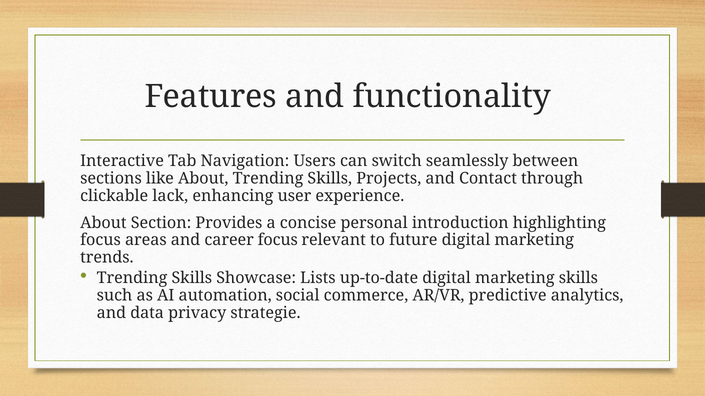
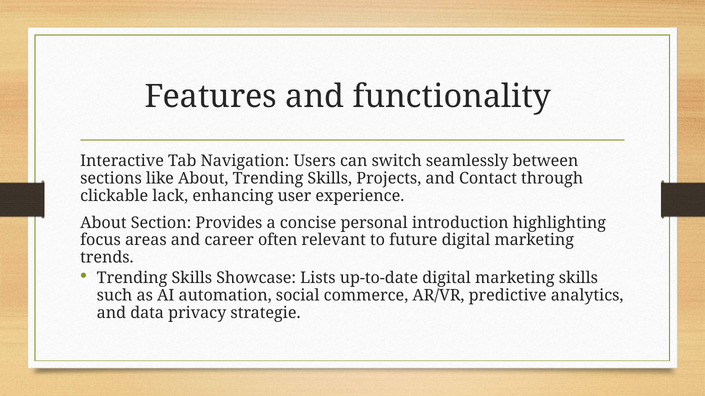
career focus: focus -> often (278, 240)
